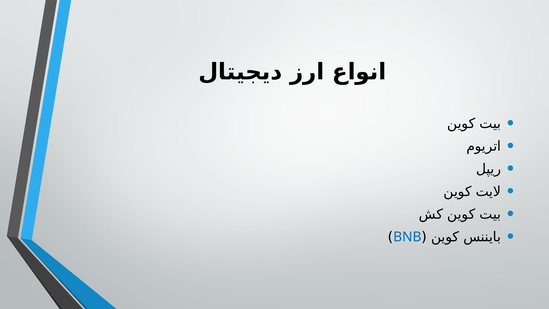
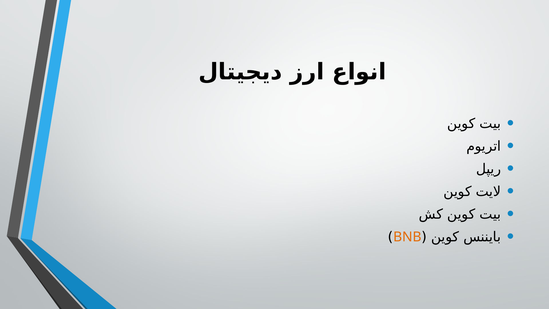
BNB colour: blue -> orange (407, 237)
